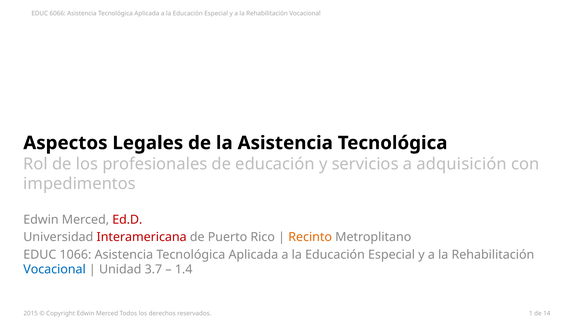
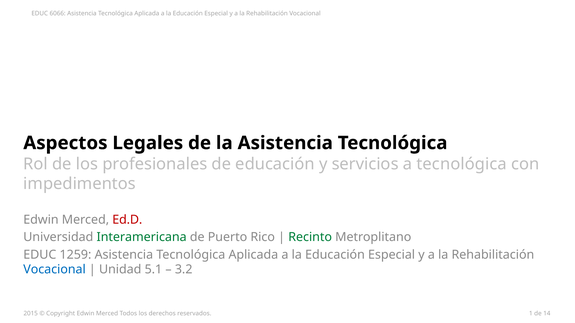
a adquisición: adquisición -> tecnológica (462, 164)
Interamericana colour: red -> green (142, 237)
Recinto colour: orange -> green (310, 237)
1066: 1066 -> 1259 (75, 255)
3.7: 3.7 -> 5.1 (153, 270)
1.4: 1.4 -> 3.2 (184, 270)
